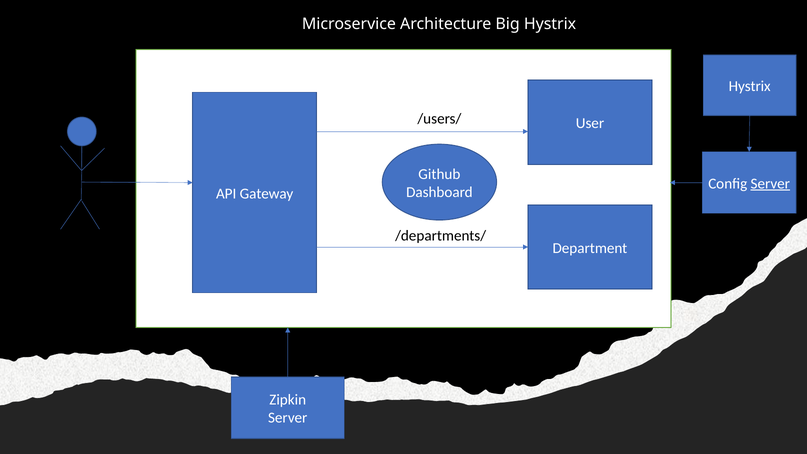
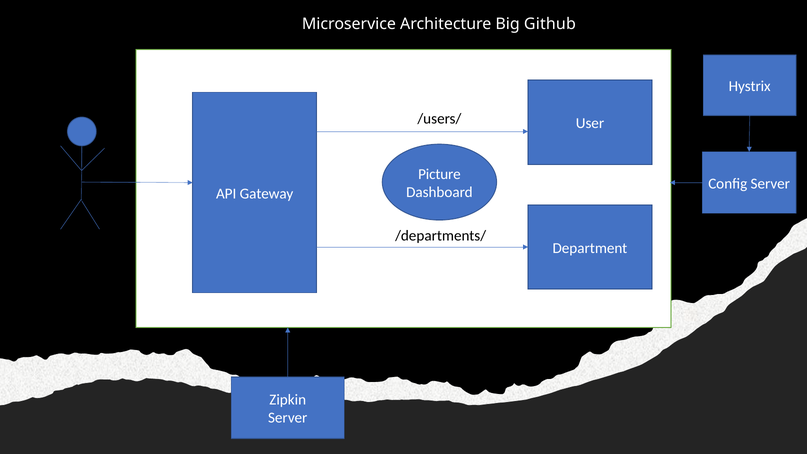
Big Hystrix: Hystrix -> Github (550, 24)
Github: Github -> Picture (439, 174)
Server underline: present -> none (770, 184)
